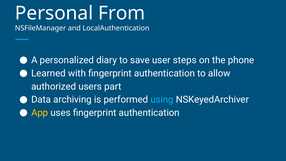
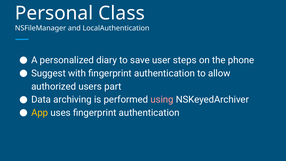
From: From -> Class (122, 13)
Learned: Learned -> Suggest (48, 73)
using colour: light blue -> pink (162, 100)
